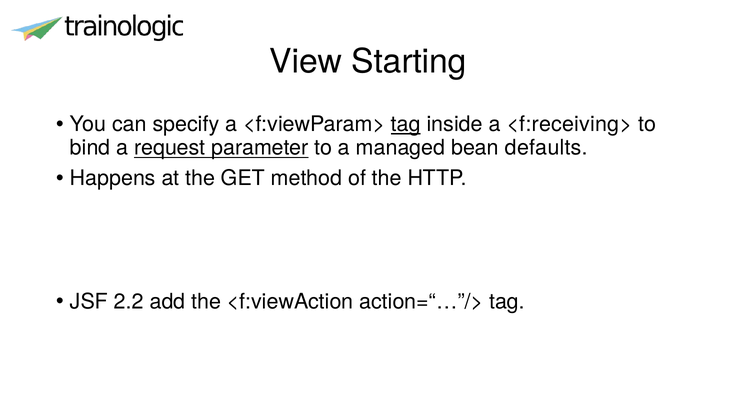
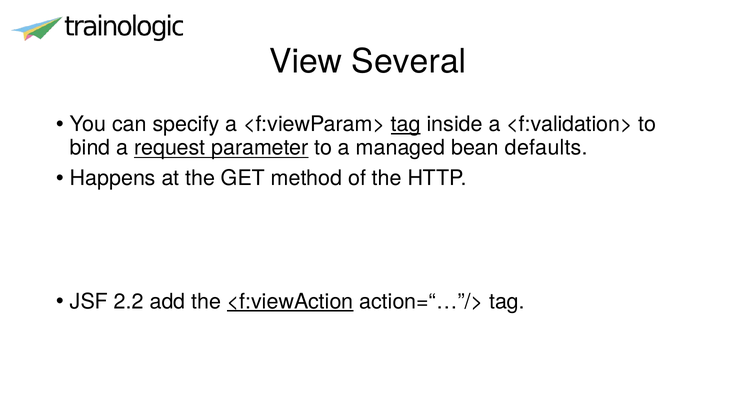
Starting: Starting -> Several (409, 62)
<f:receiving>: <f:receiving> -> <f:validation> (570, 124)
<f:viewAction underline: none -> present (290, 302)
